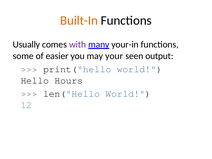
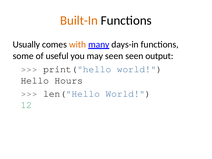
with colour: purple -> orange (78, 44)
your-in: your-in -> days-in (125, 44)
easier: easier -> useful (57, 56)
may your: your -> seen (114, 56)
